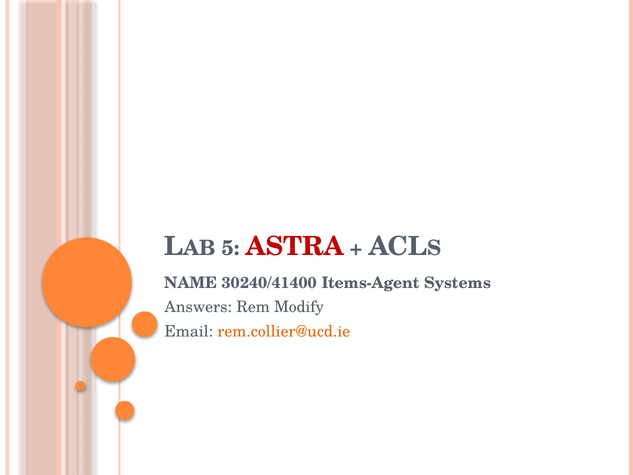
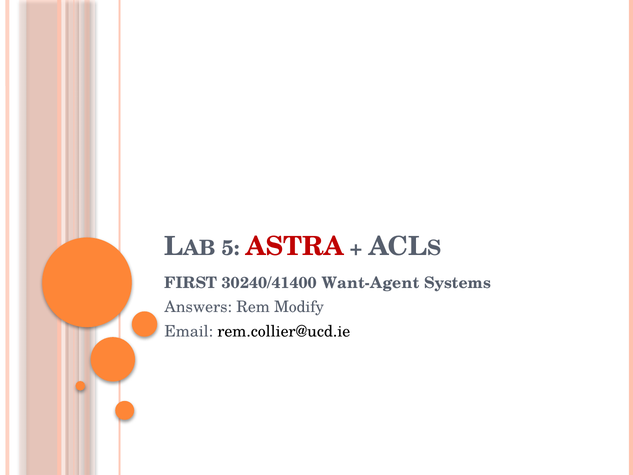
NAME: NAME -> FIRST (191, 283)
Items-Agent: Items-Agent -> Want-Agent (370, 283)
rem.collier@ucd.ie colour: orange -> black (284, 331)
